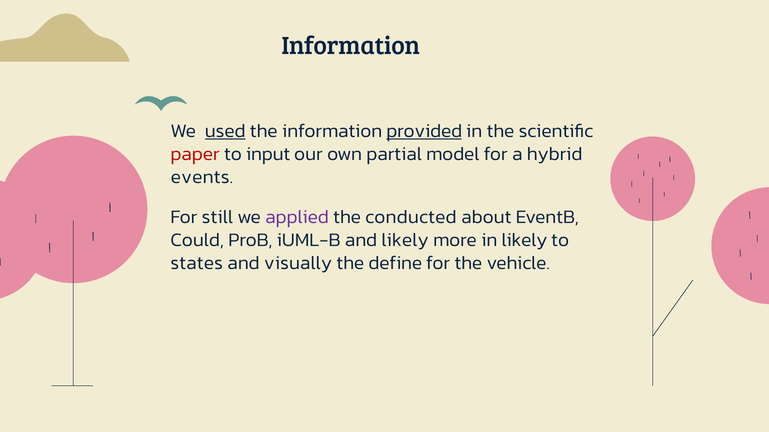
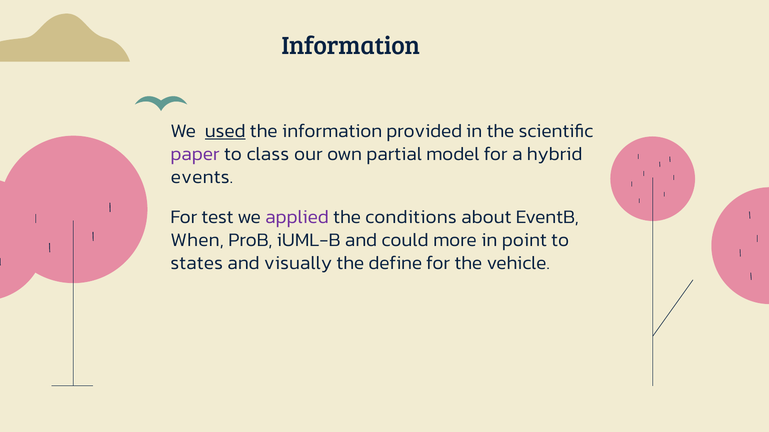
provided underline: present -> none (424, 131)
paper colour: red -> purple (195, 154)
input: input -> class (268, 154)
still: still -> test (217, 217)
conducted: conducted -> conditions (411, 217)
Could: Could -> When (197, 240)
and likely: likely -> could (405, 240)
in likely: likely -> point (524, 240)
